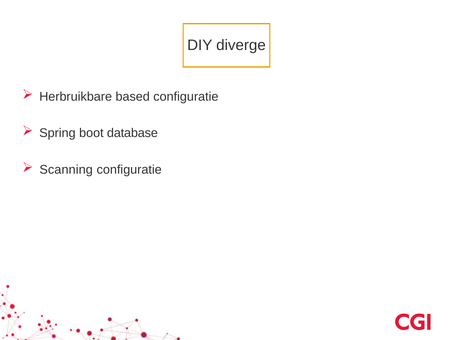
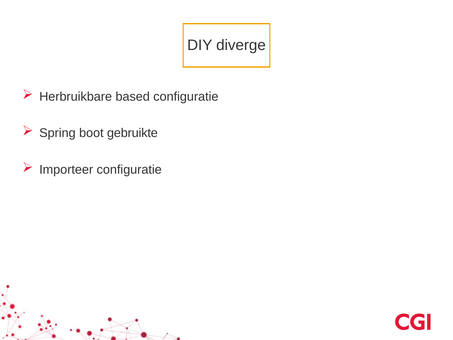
database: database -> gebruikte (132, 133)
Scanning: Scanning -> Importeer (66, 170)
